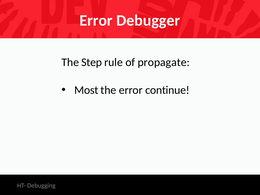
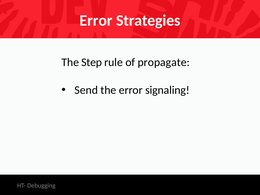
Debugger: Debugger -> Strategies (148, 20)
Most: Most -> Send (86, 90)
continue: continue -> signaling (167, 90)
